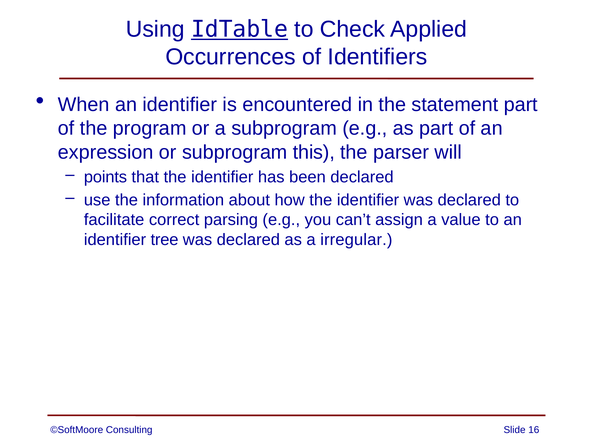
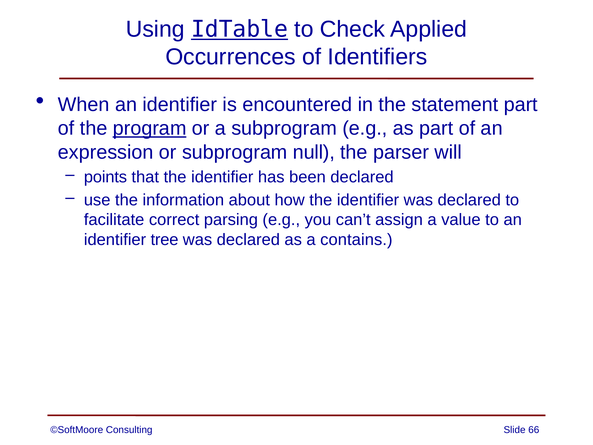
program underline: none -> present (150, 128)
this: this -> null (314, 152)
irregular: irregular -> contains (356, 240)
16: 16 -> 66 (534, 430)
